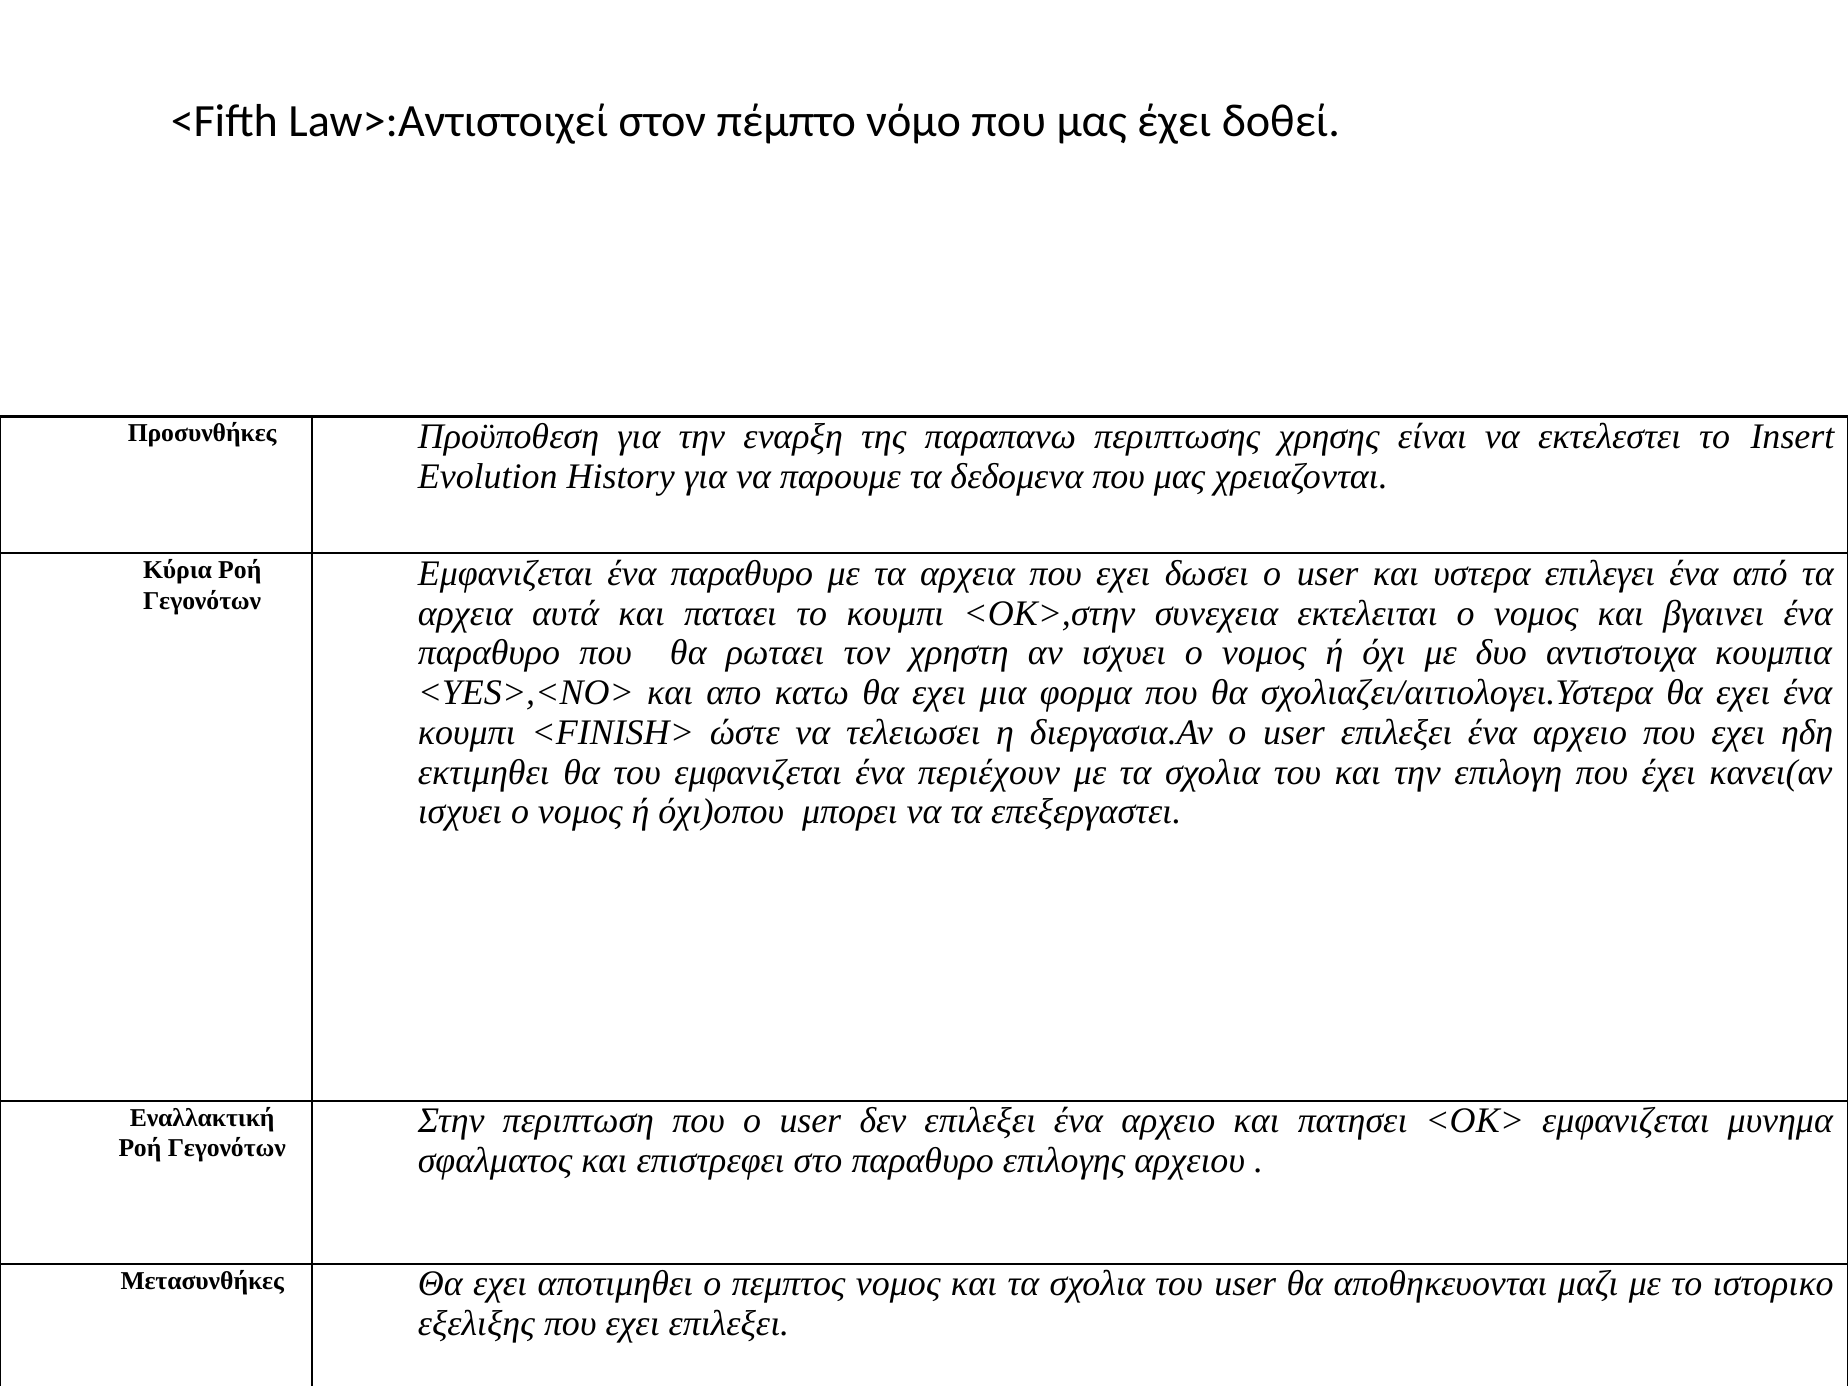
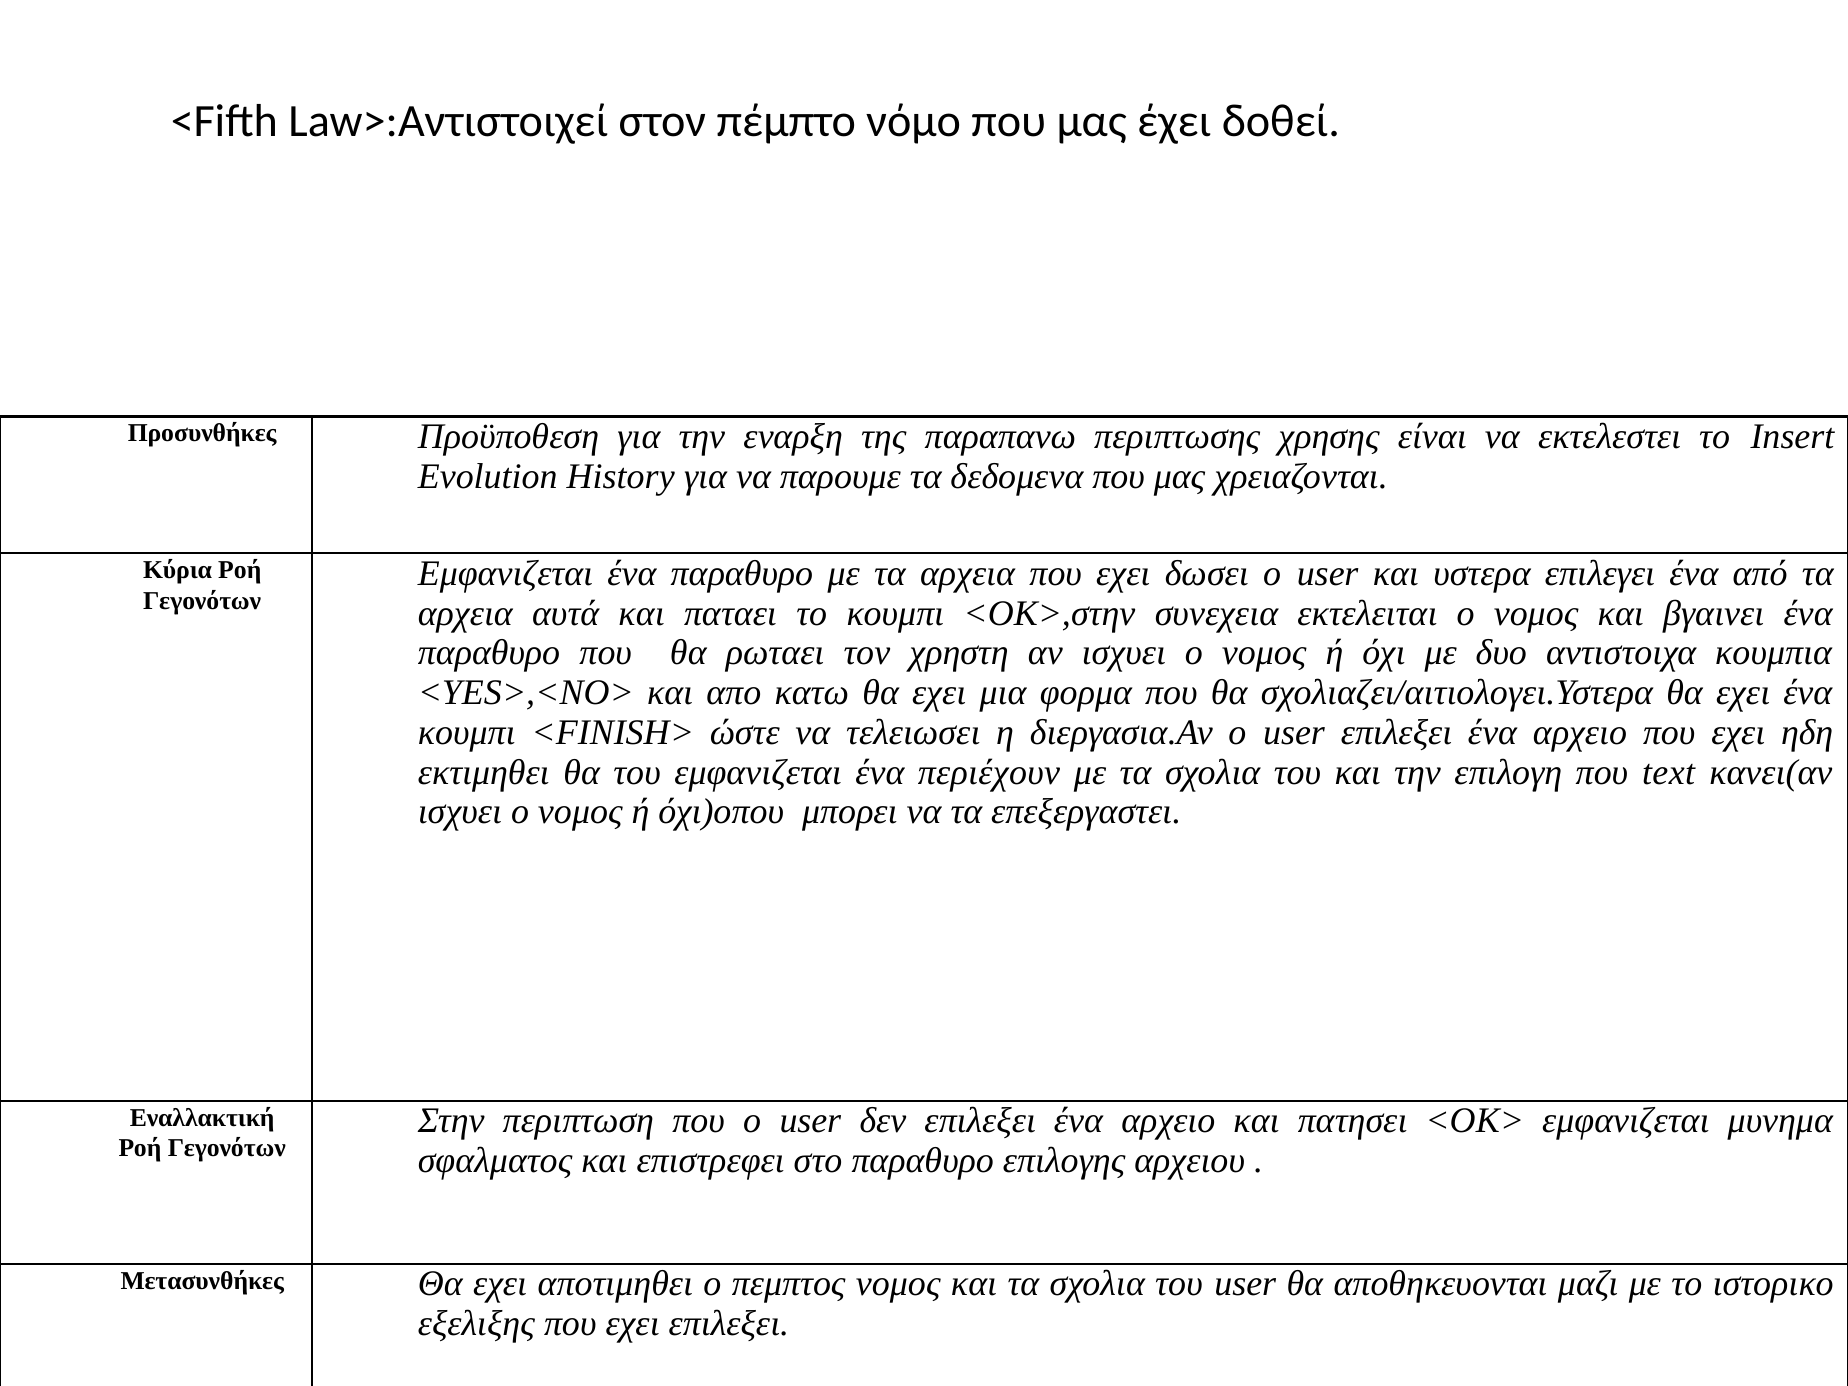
που έχει: έχει -> text (1669, 772)
